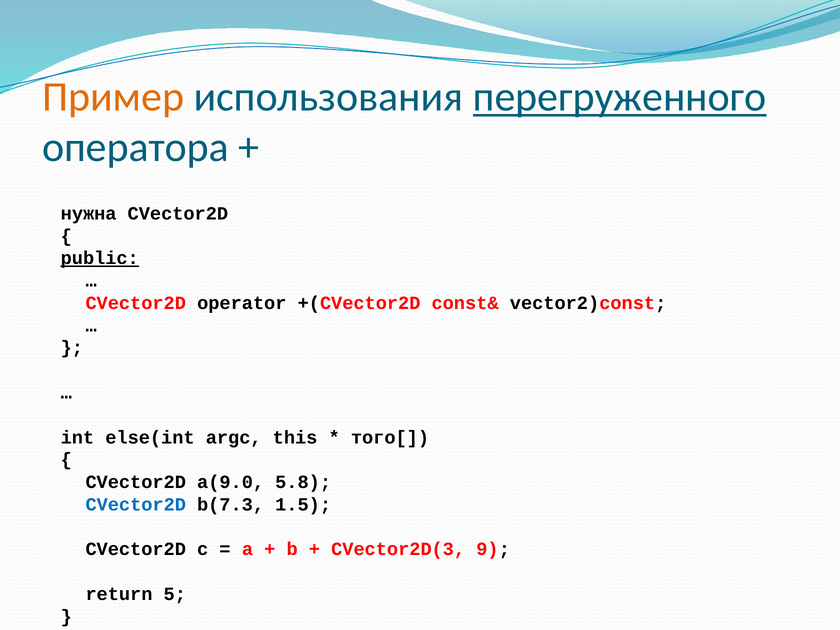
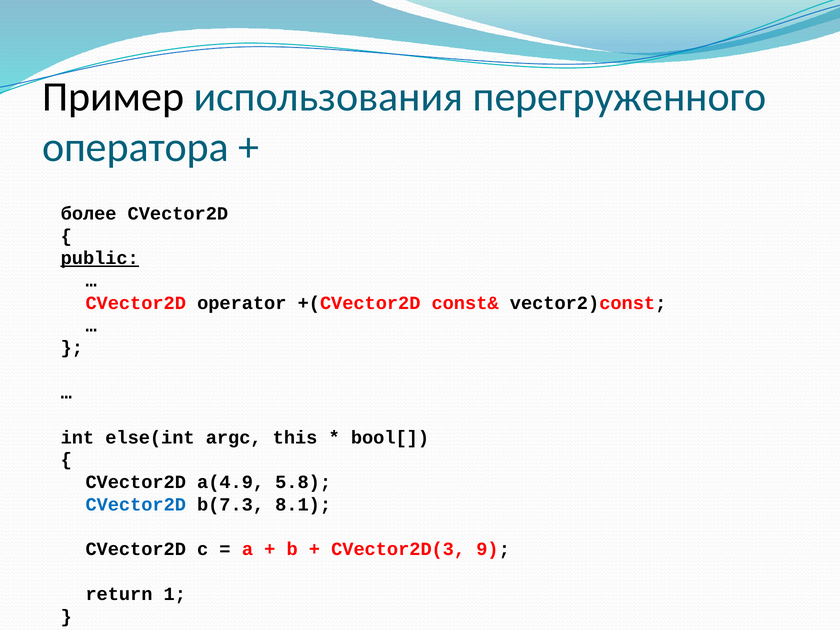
Пример colour: orange -> black (113, 97)
перегруженного underline: present -> none (620, 97)
нужна: нужна -> более (89, 213)
того[: того[ -> bool[ (390, 437)
a(9.0: a(9.0 -> a(4.9 (231, 482)
1.5: 1.5 -> 8.1 (303, 505)
5: 5 -> 1 (175, 594)
